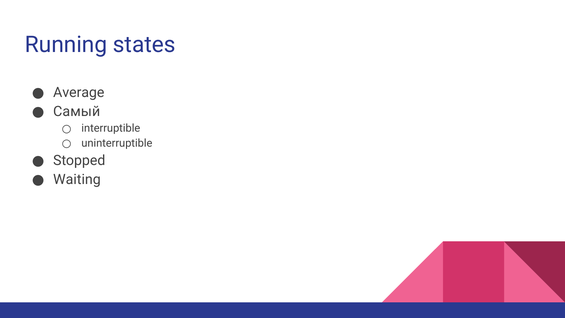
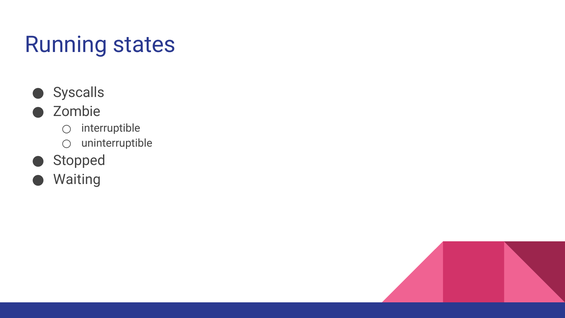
Average: Average -> Syscalls (79, 93)
Самый: Самый -> Zombie (77, 112)
